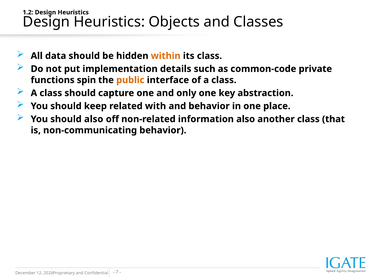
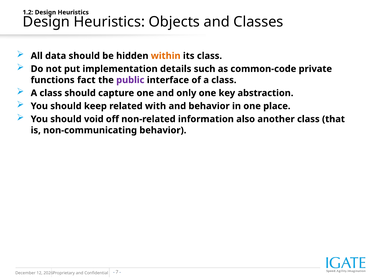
spin: spin -> fact (86, 80)
public colour: orange -> purple (130, 80)
should also: also -> void (94, 119)
